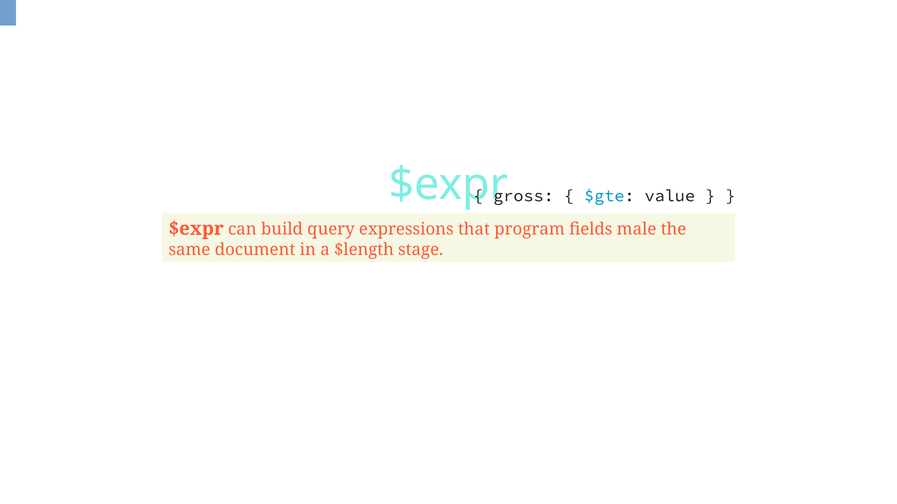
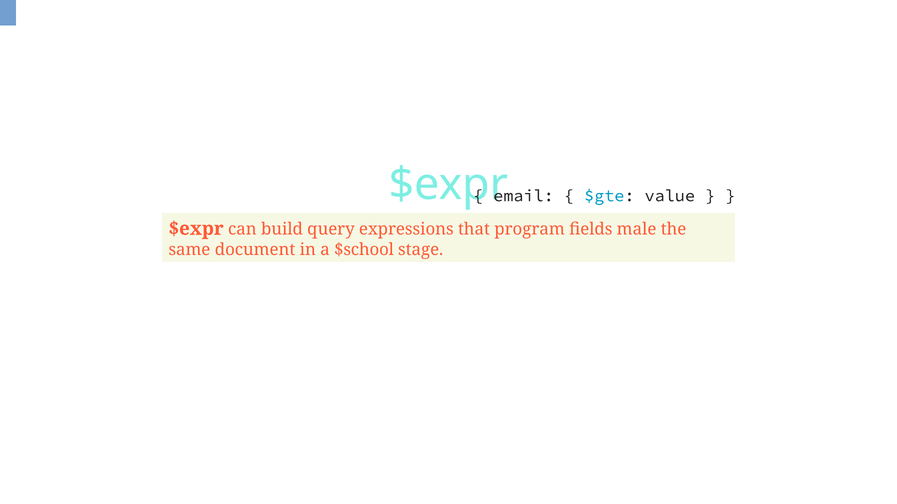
gross: gross -> email (523, 196)
$length: $length -> $school (364, 250)
